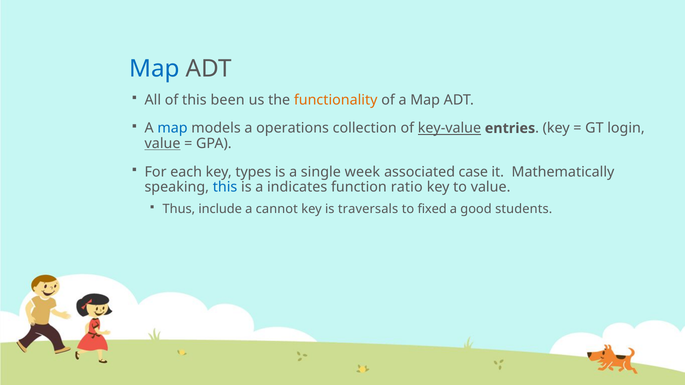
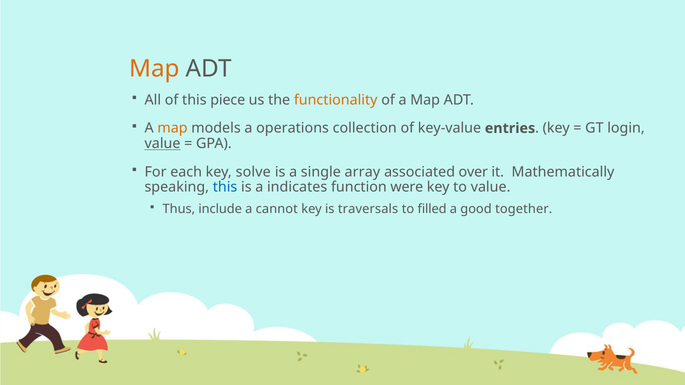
Map colour: blue -> orange (154, 69)
been: been -> piece (228, 100)
map colour: blue -> orange (173, 128)
key-value underline: present -> none (449, 128)
types: types -> solve (253, 172)
week: week -> array (362, 172)
case: case -> over (473, 172)
ratio: ratio -> were (407, 187)
fixed: fixed -> filled (432, 209)
students: students -> together (524, 209)
